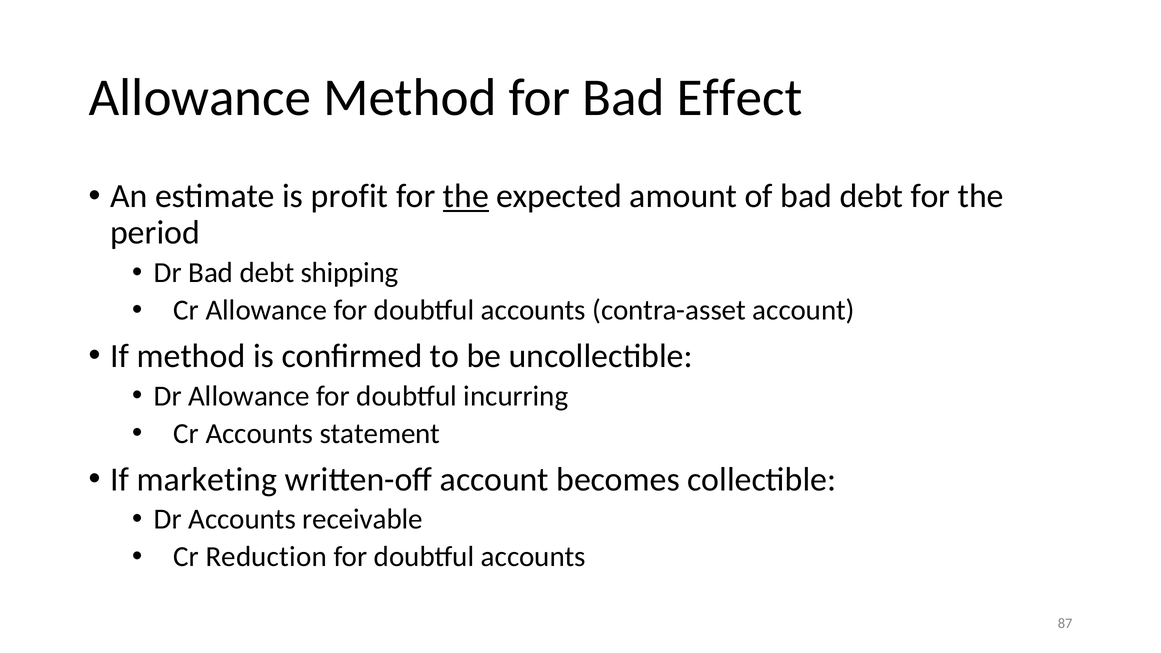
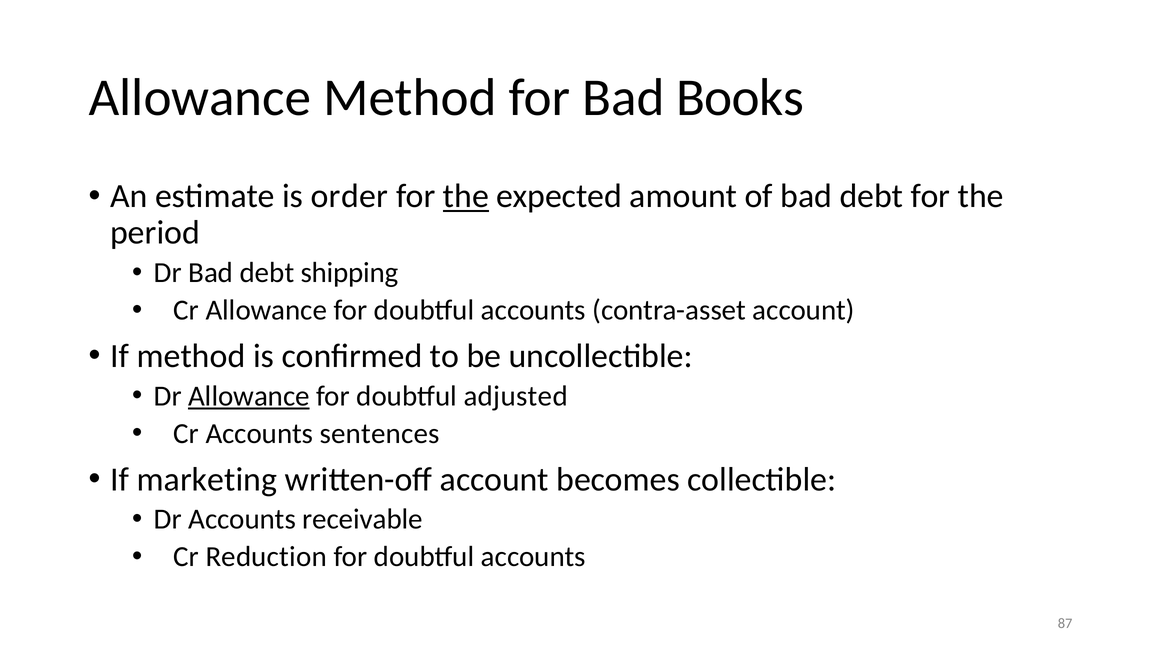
Effect: Effect -> Books (740, 98)
profit: profit -> order (349, 196)
Allowance underline: none -> present (249, 396)
incurring: incurring -> adjusted (516, 396)
statement: statement -> sentences (380, 433)
